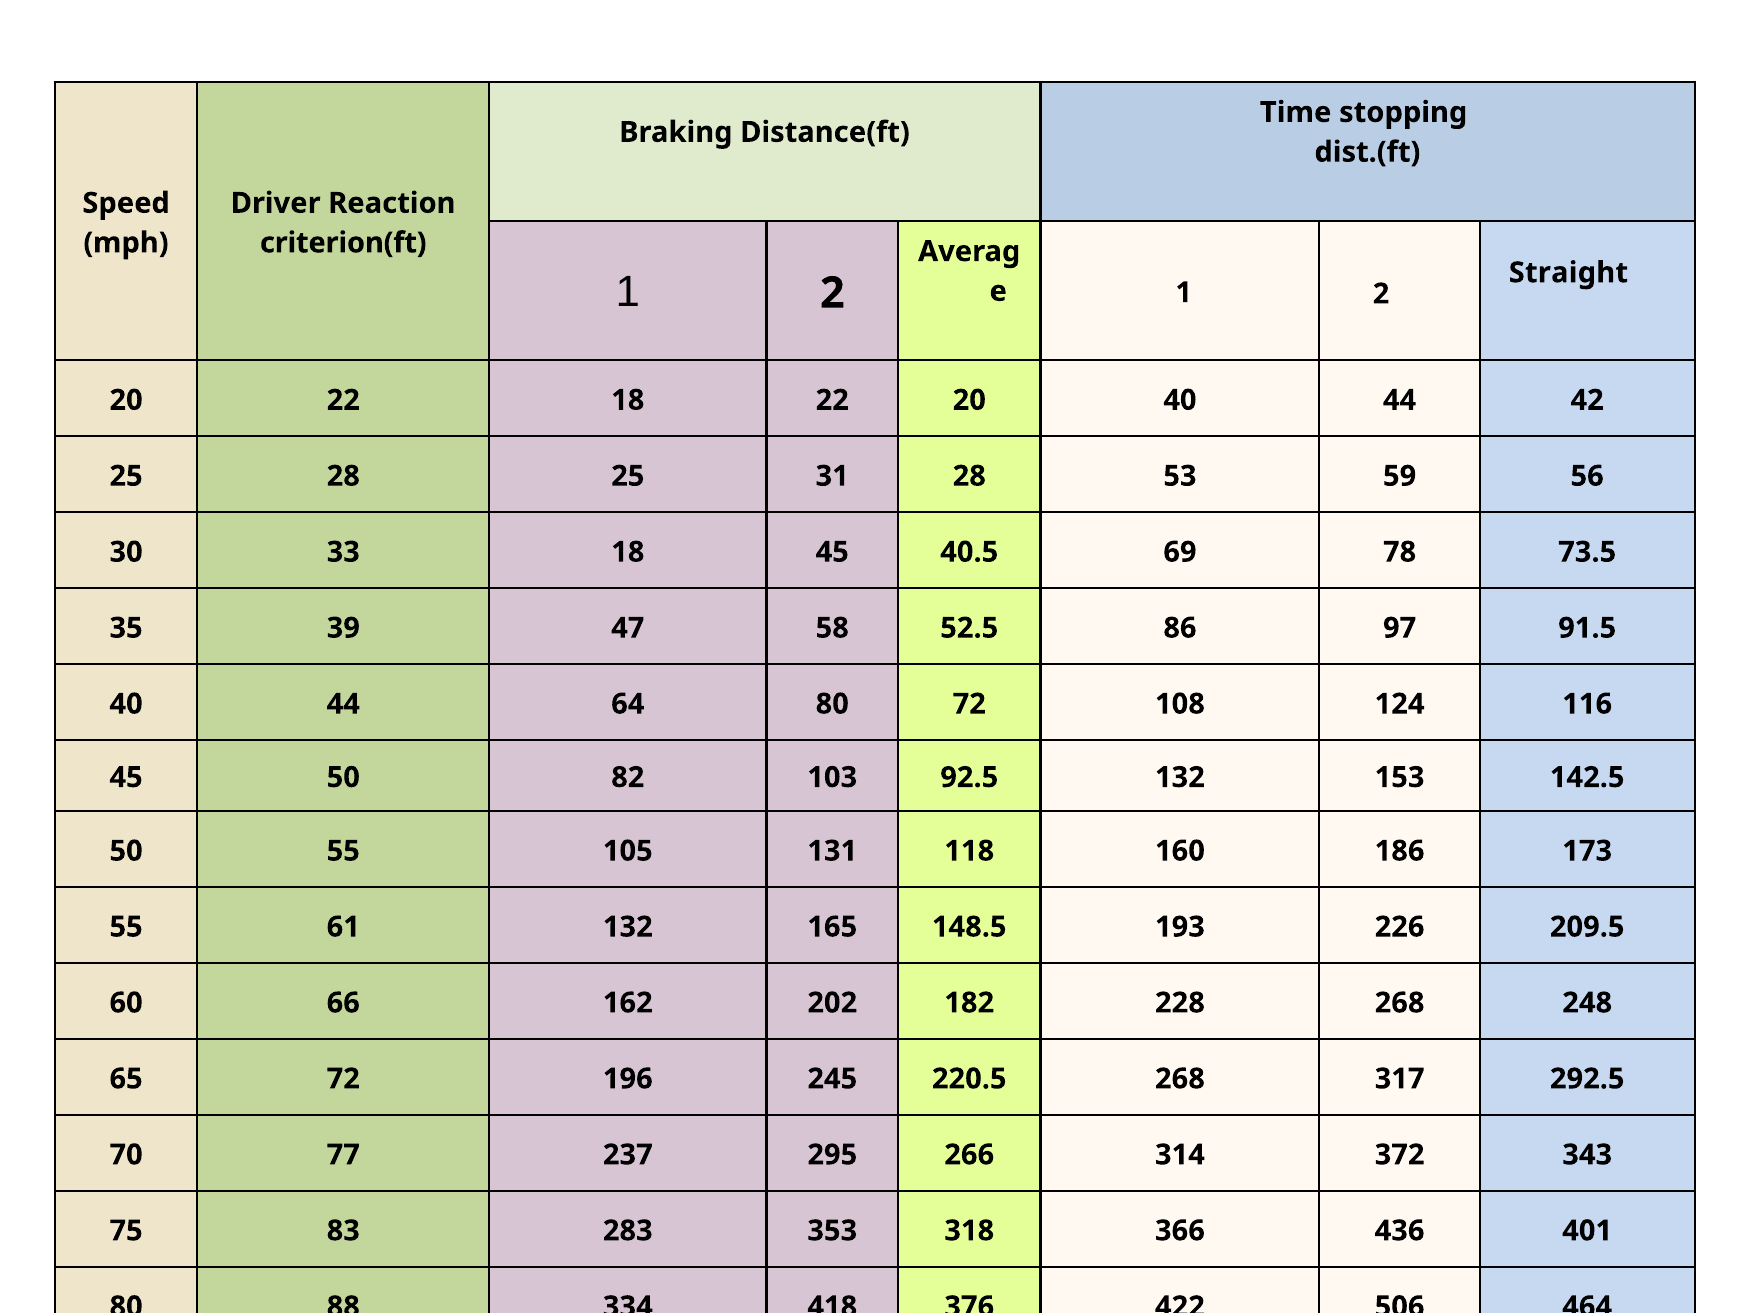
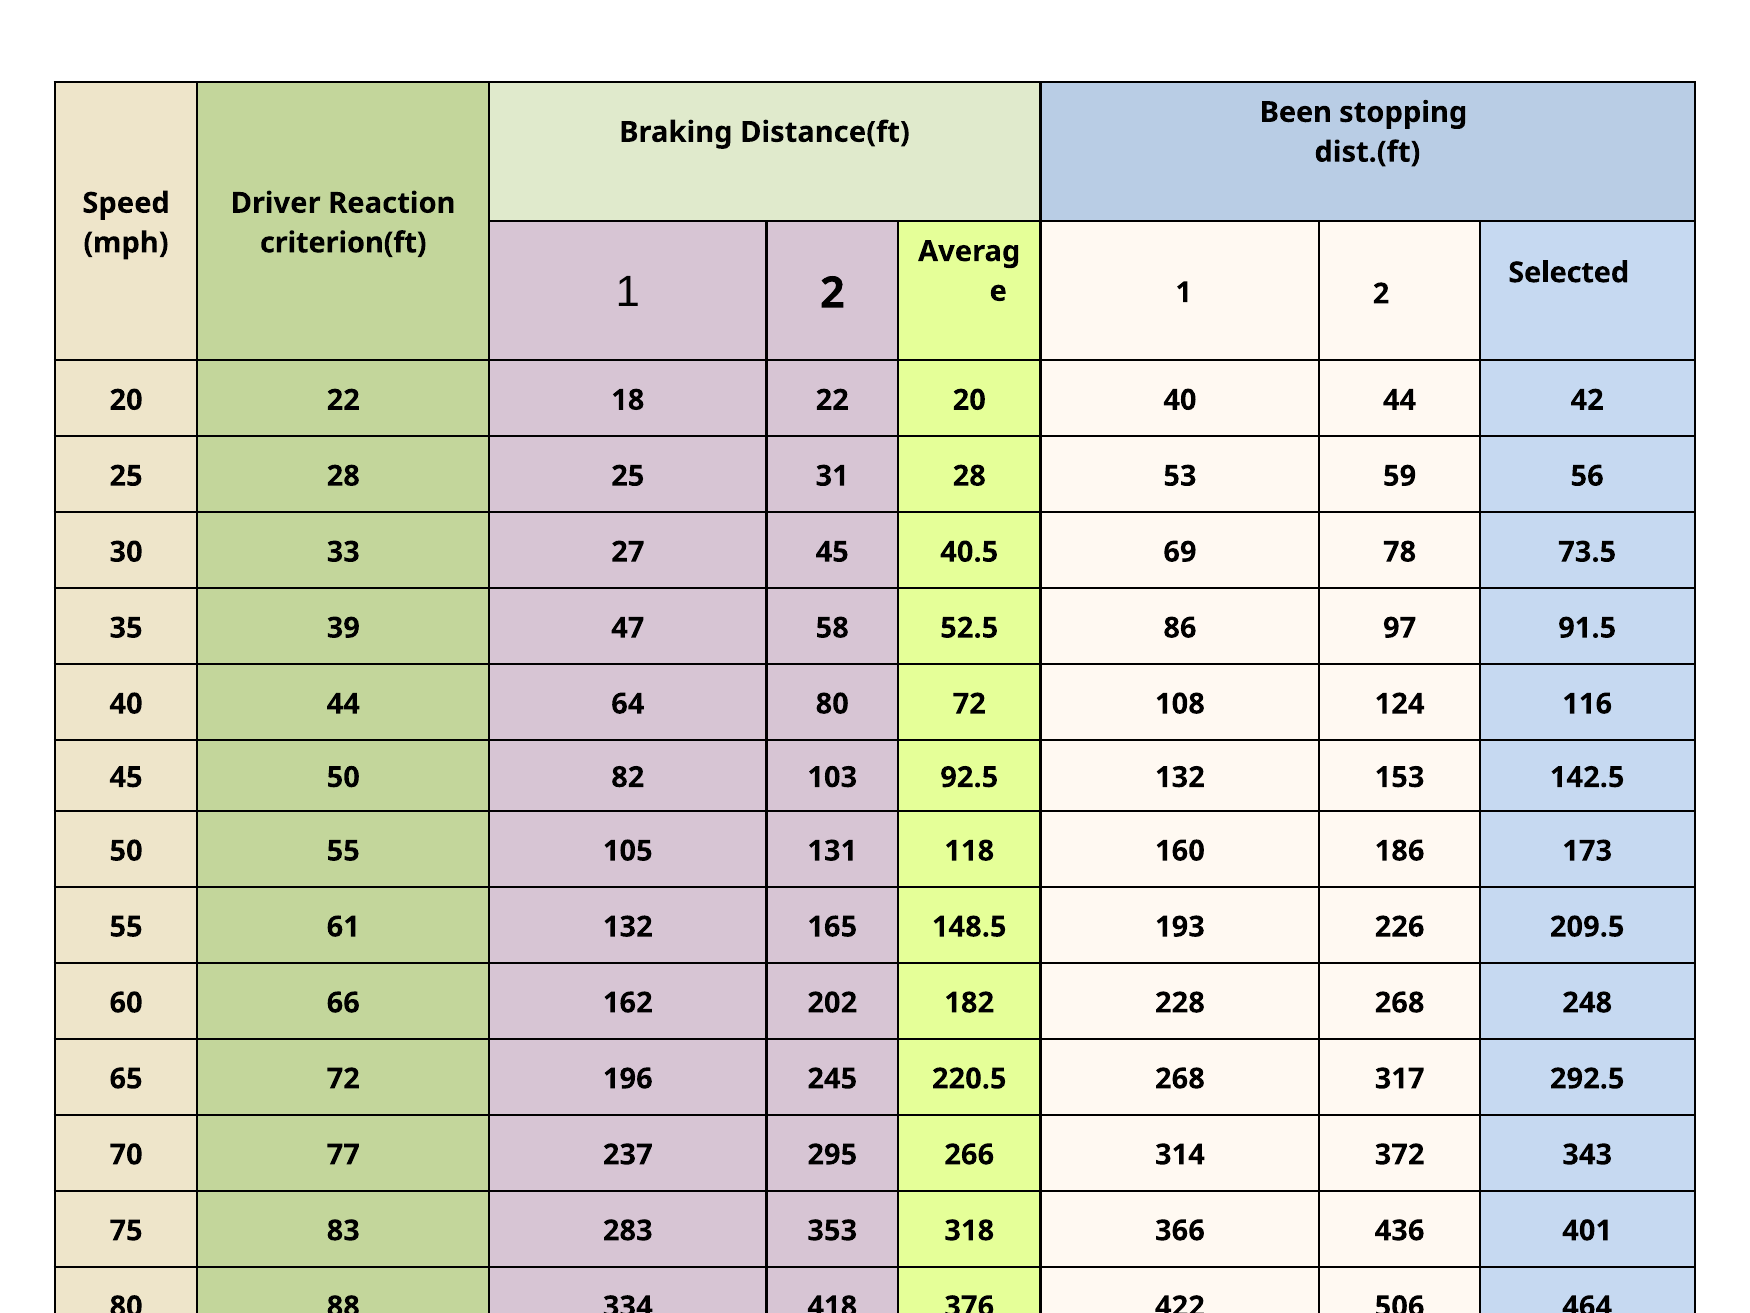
Time: Time -> Been (1296, 112)
Straight: Straight -> Selected (1569, 273)
33 18: 18 -> 27 (628, 552)
